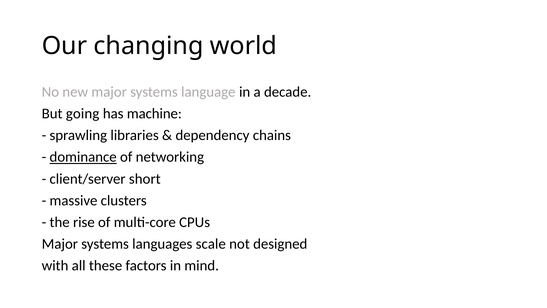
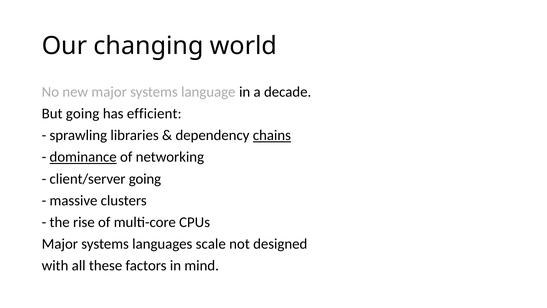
machine: machine -> efficient (154, 114)
chains underline: none -> present (272, 135)
client/server short: short -> going (145, 179)
